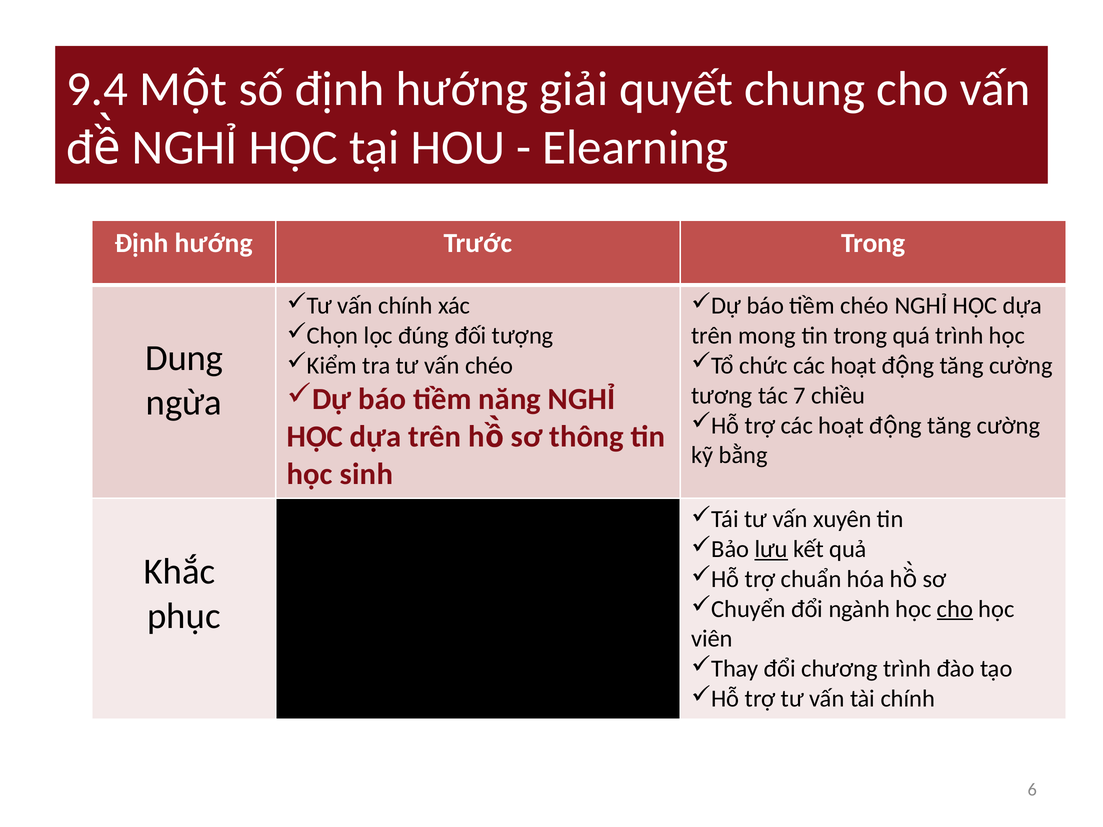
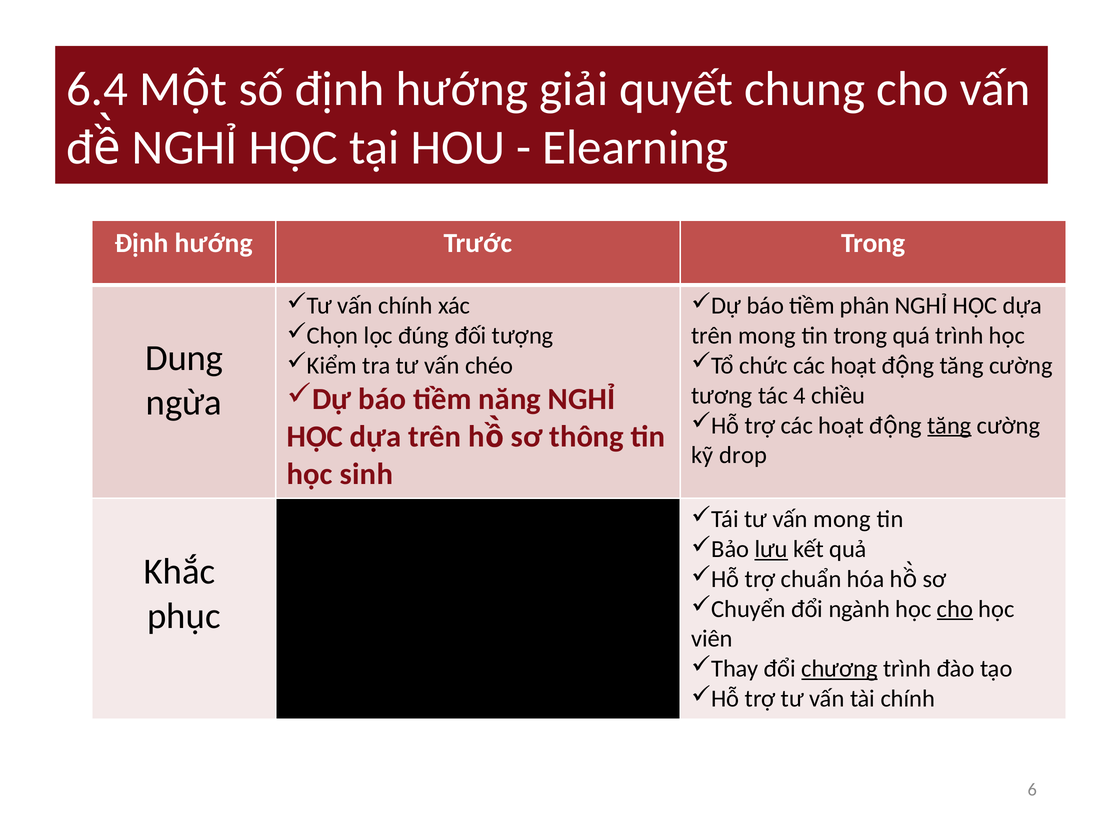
9.4: 9.4 -> 6.4 (97, 89)
tiềm chéo: chéo -> phân (865, 306)
7: 7 -> 4 (800, 396)
tăng underline: none -> present (949, 426)
bằng: bằng -> drop (743, 456)
vấn xuyên: xuyên -> mong (842, 519)
chương underline: none -> present (839, 669)
